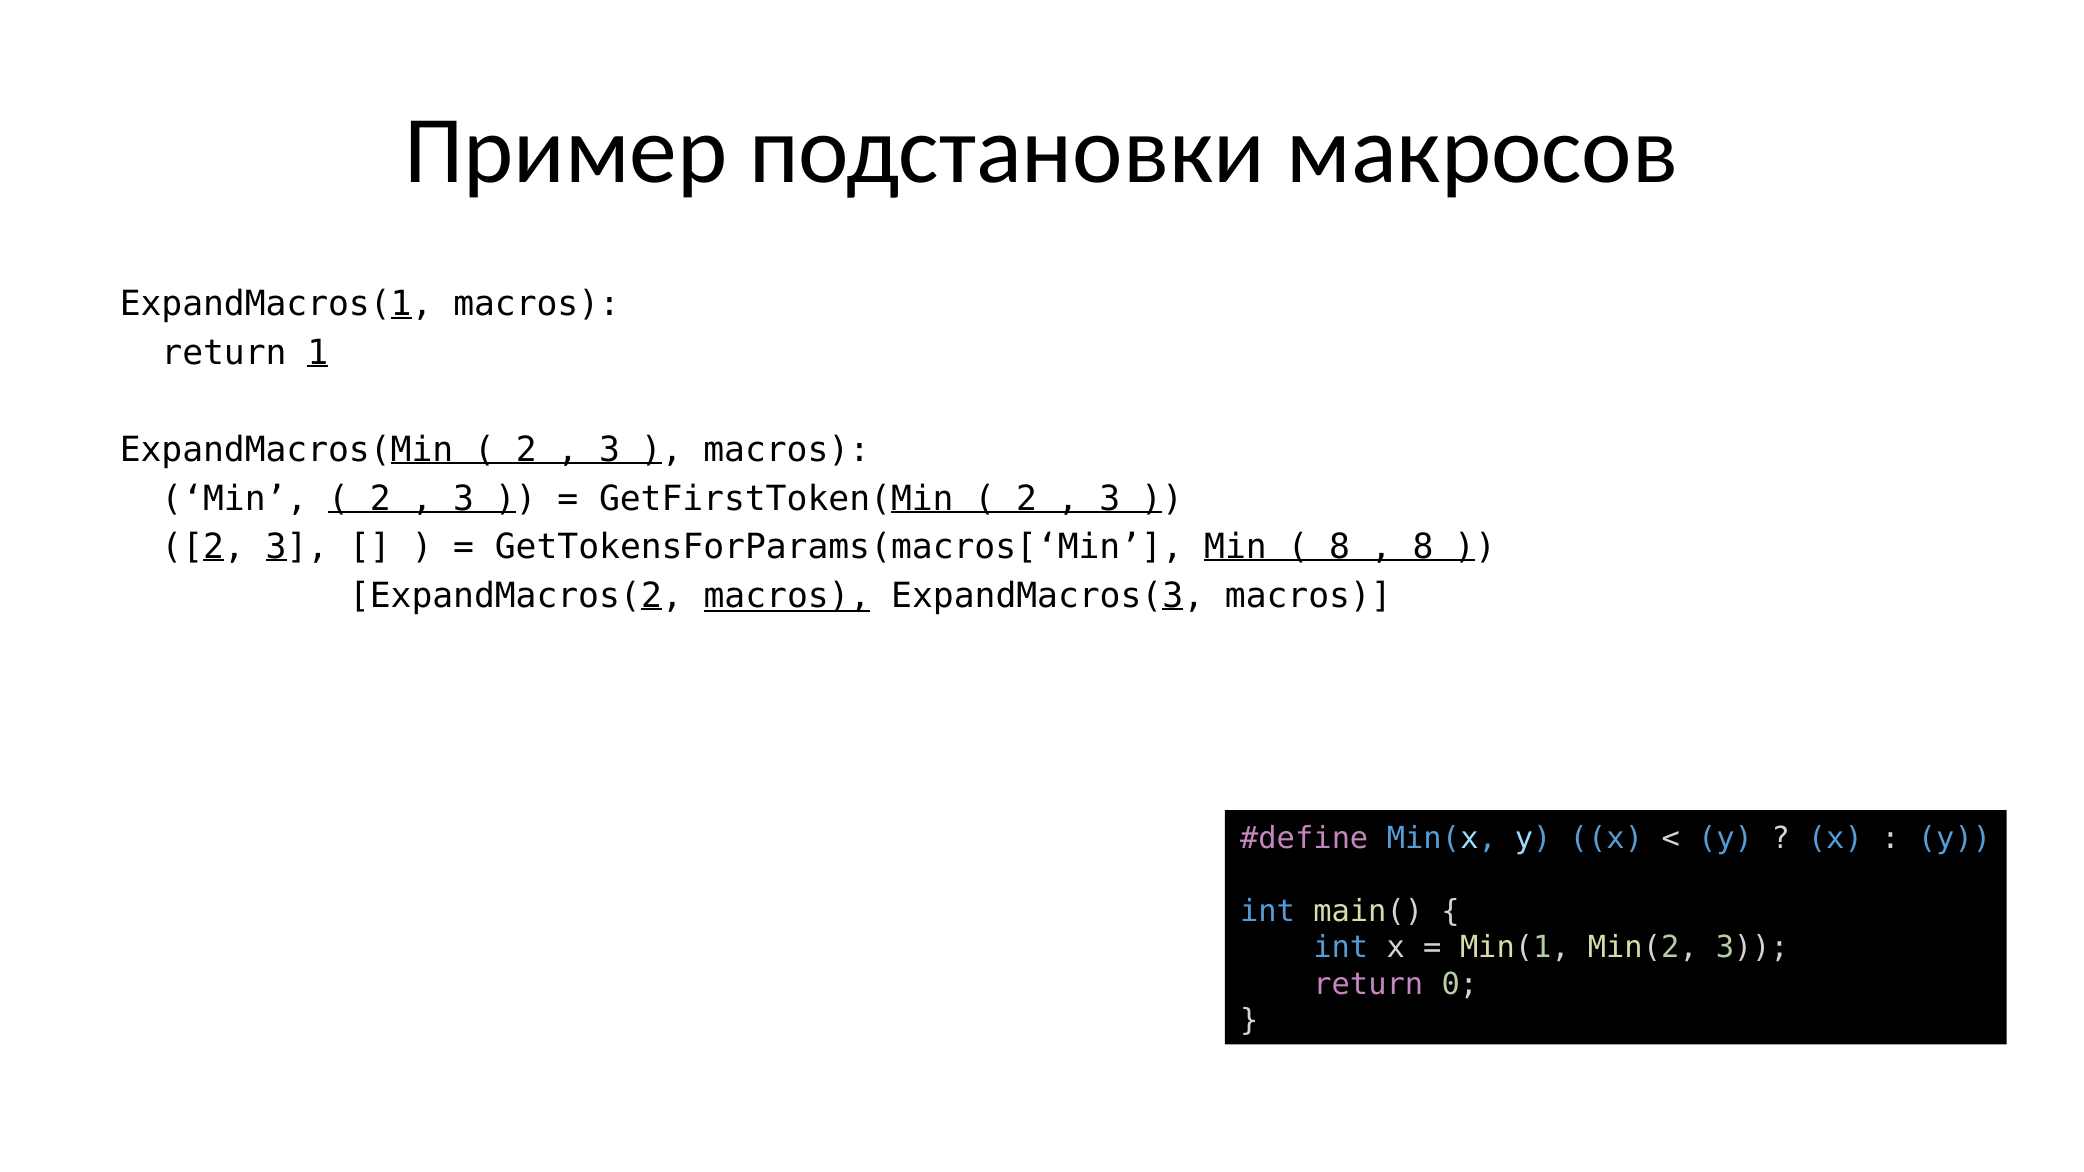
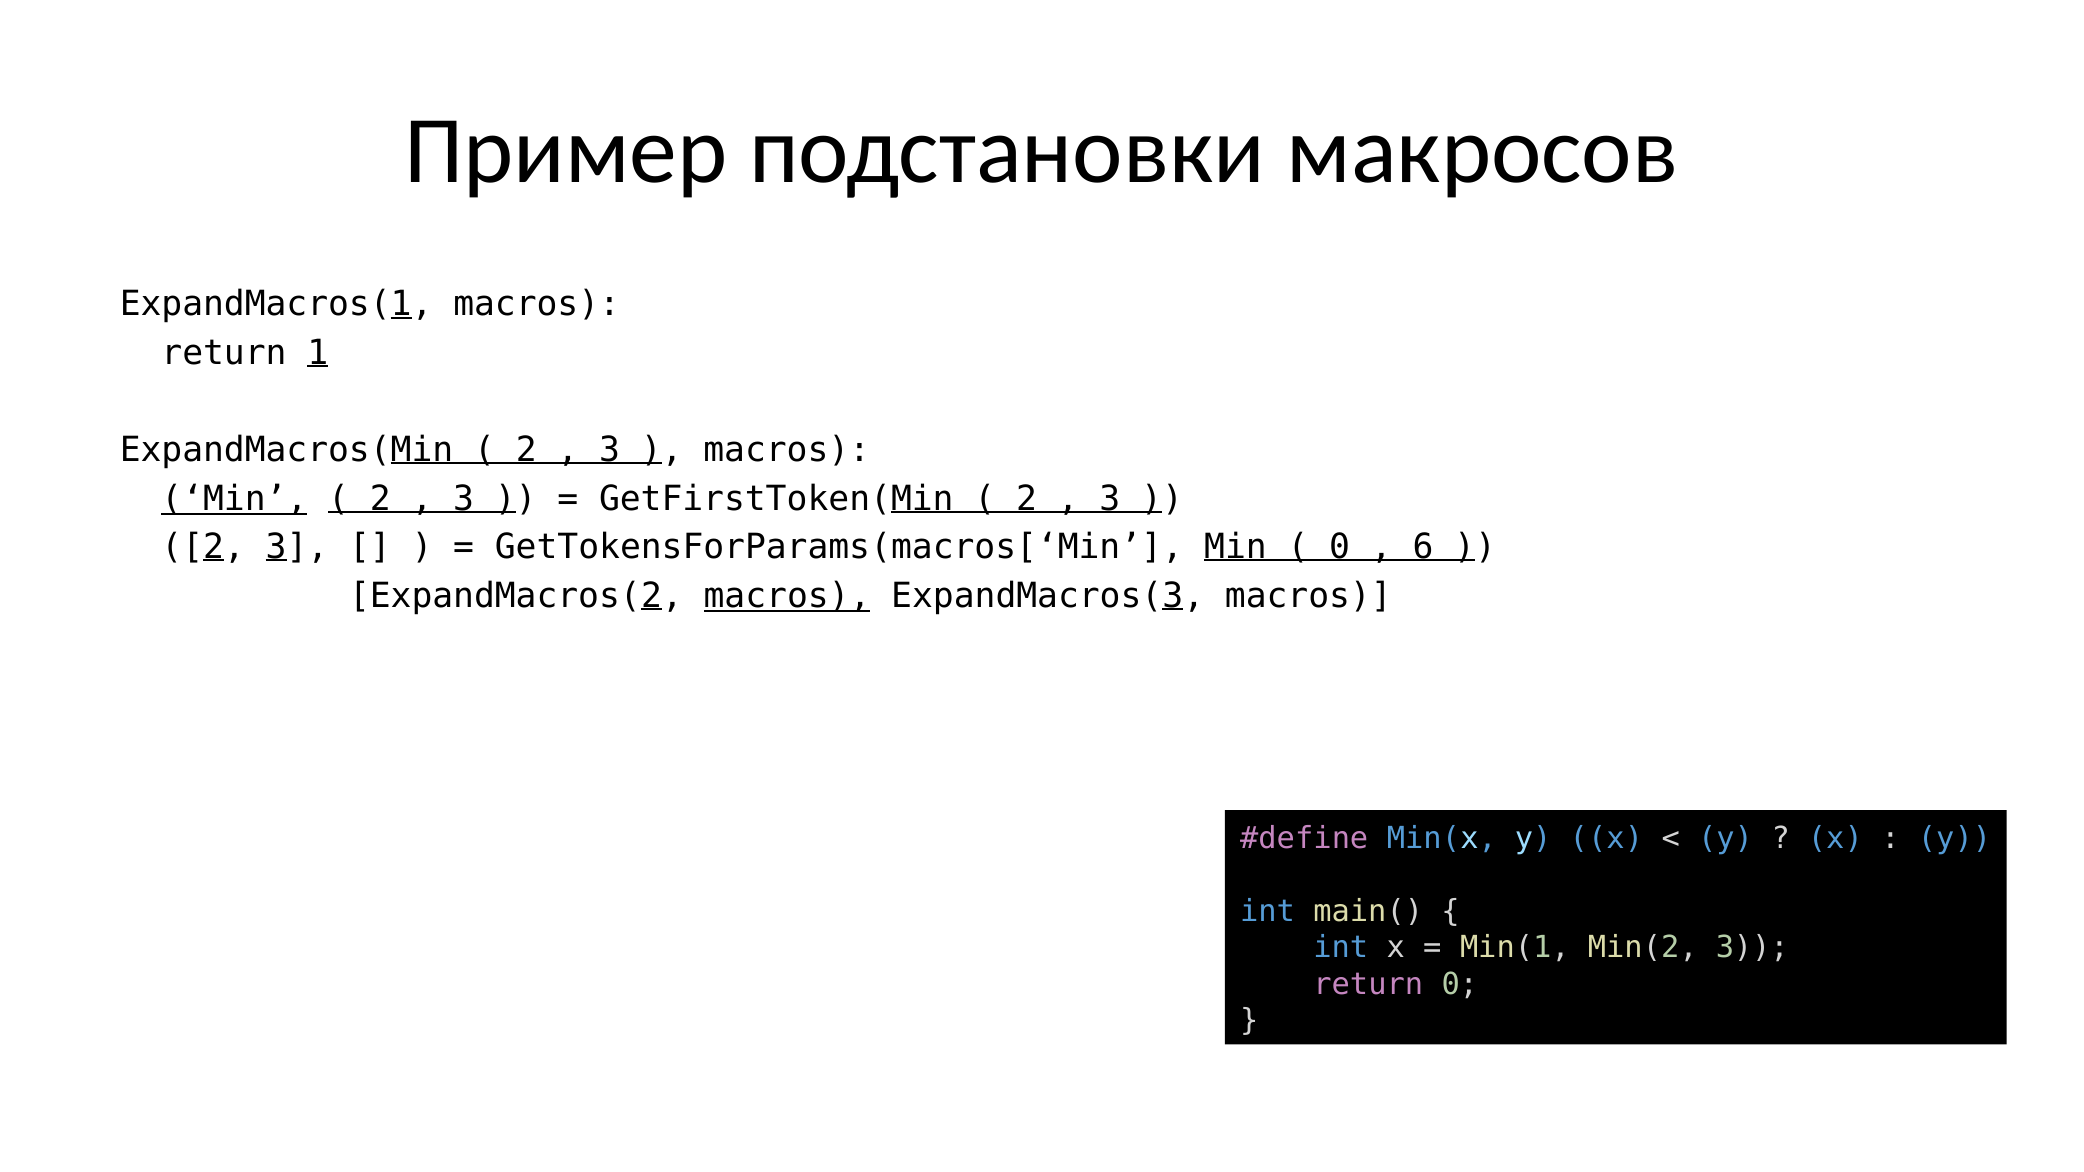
Min underline: none -> present (234, 499)
8: 8 -> 0 (1340, 547)
8: 8 -> 6 (1423, 547)
